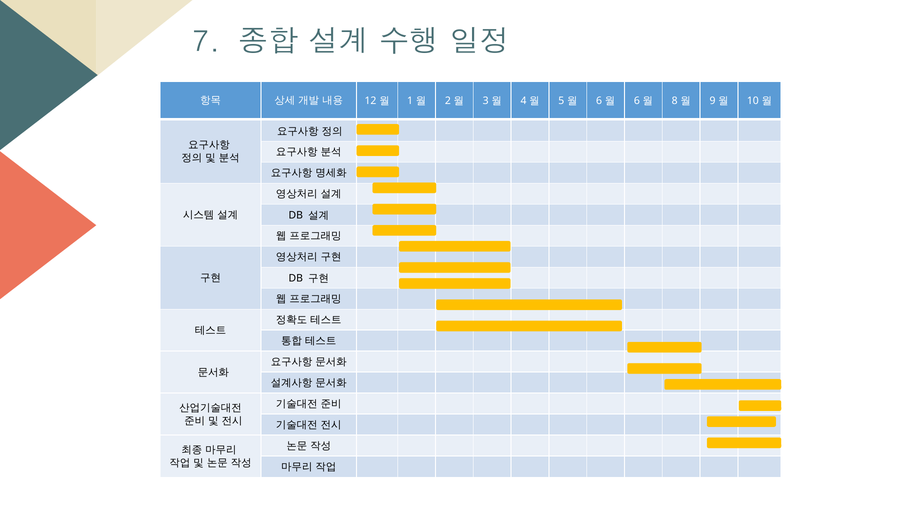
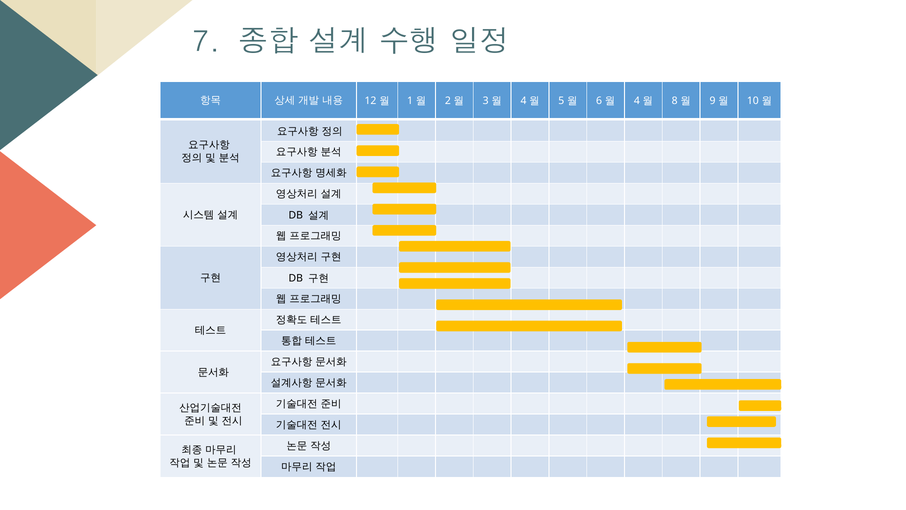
6: 6 -> 4 (637, 101)
